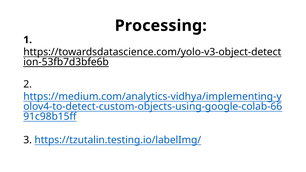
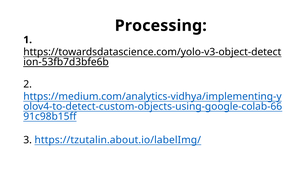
https://tzutalin.testing.io/labelImg/: https://tzutalin.testing.io/labelImg/ -> https://tzutalin.about.io/labelImg/ (118, 140)
